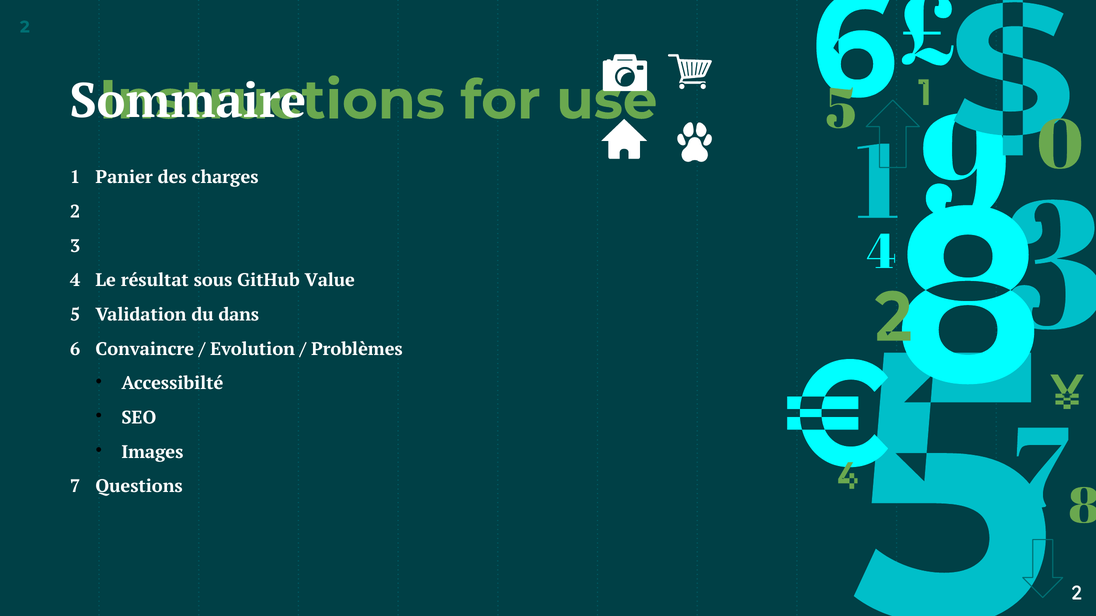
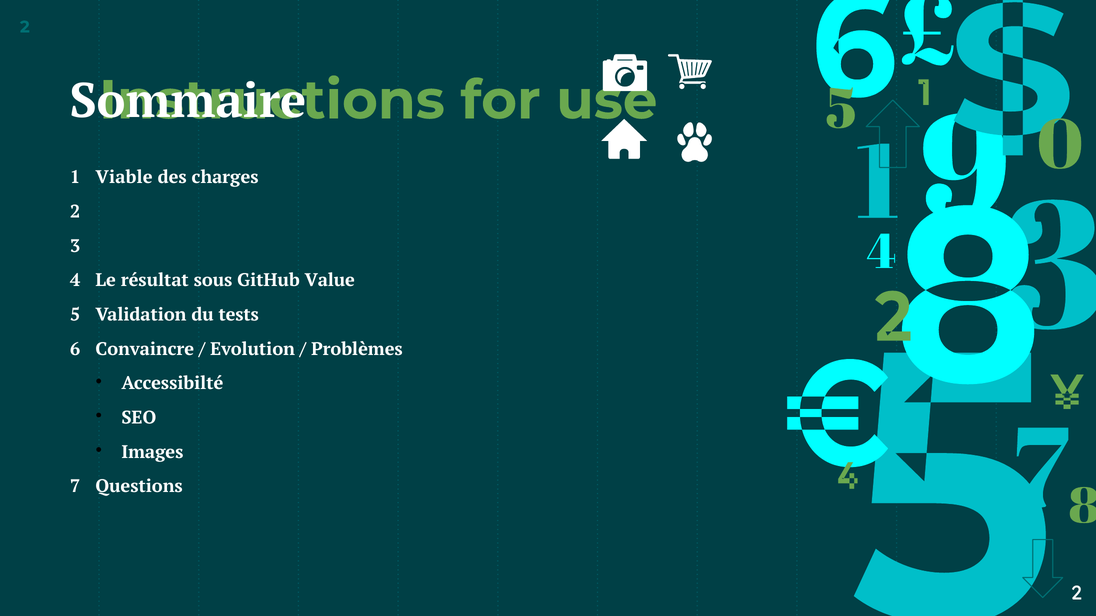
Panier: Panier -> Viable (124, 178)
dans: dans -> tests (239, 315)
